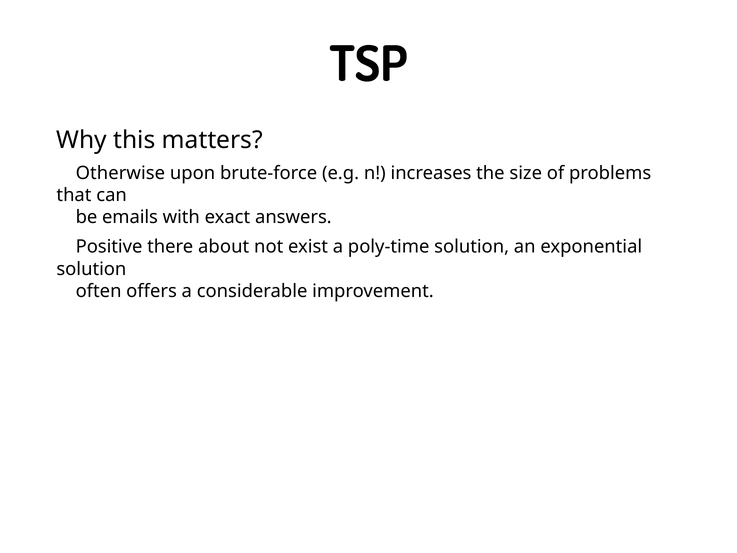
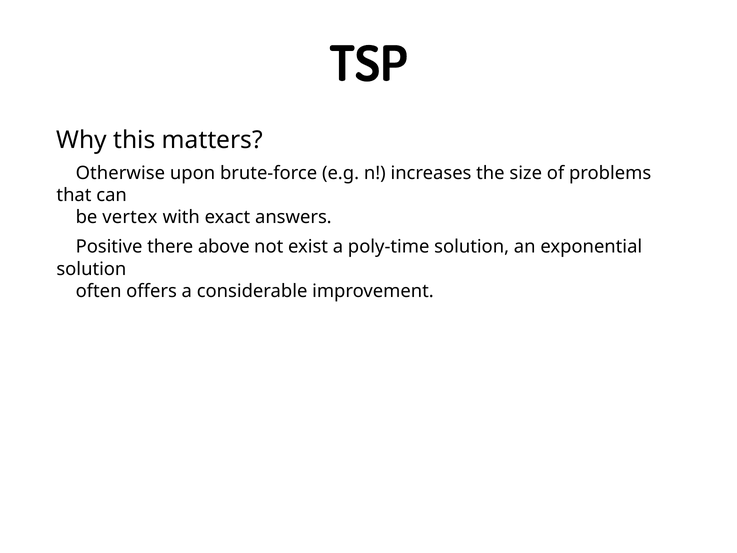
emails: emails -> vertex (130, 217)
about: about -> above (224, 247)
